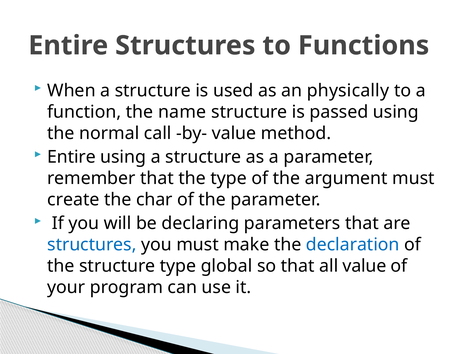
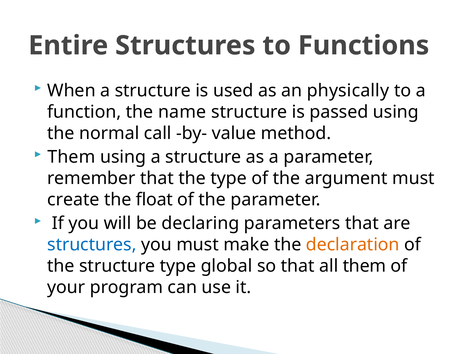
Entire: Entire -> Them (71, 157)
char: char -> float (154, 200)
declaration colour: blue -> orange (353, 245)
all value: value -> them (364, 267)
